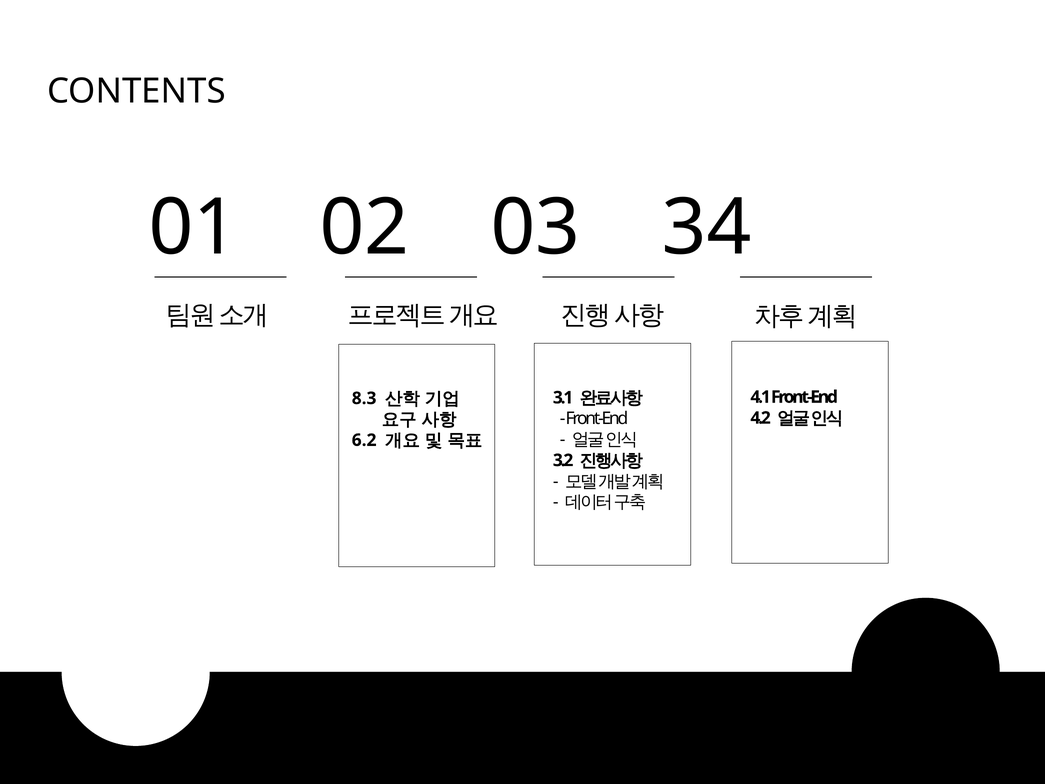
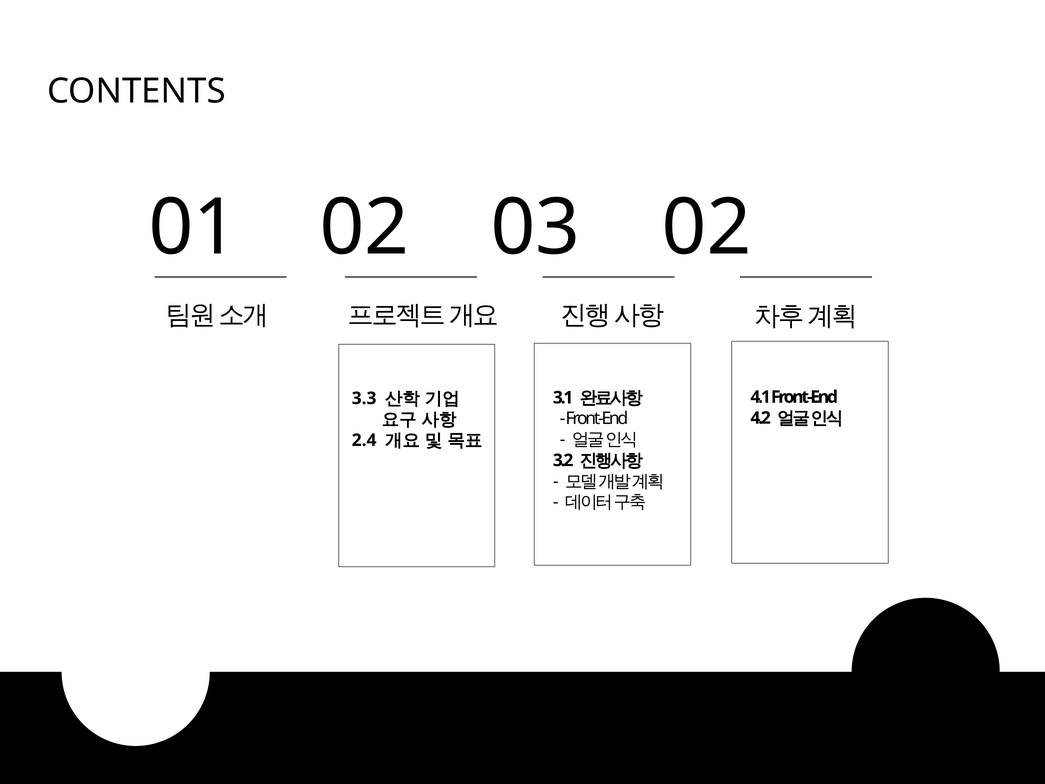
03 34: 34 -> 02 (707, 228)
8.3: 8.3 -> 3.3 (364, 398)
6.2: 6.2 -> 2.4 (364, 440)
